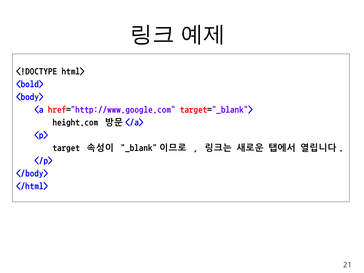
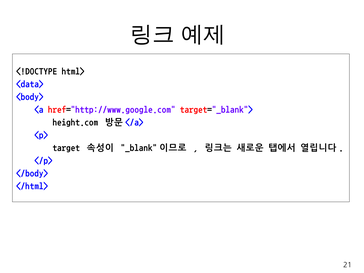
<bold>: <bold> -> <data> (30, 84)
